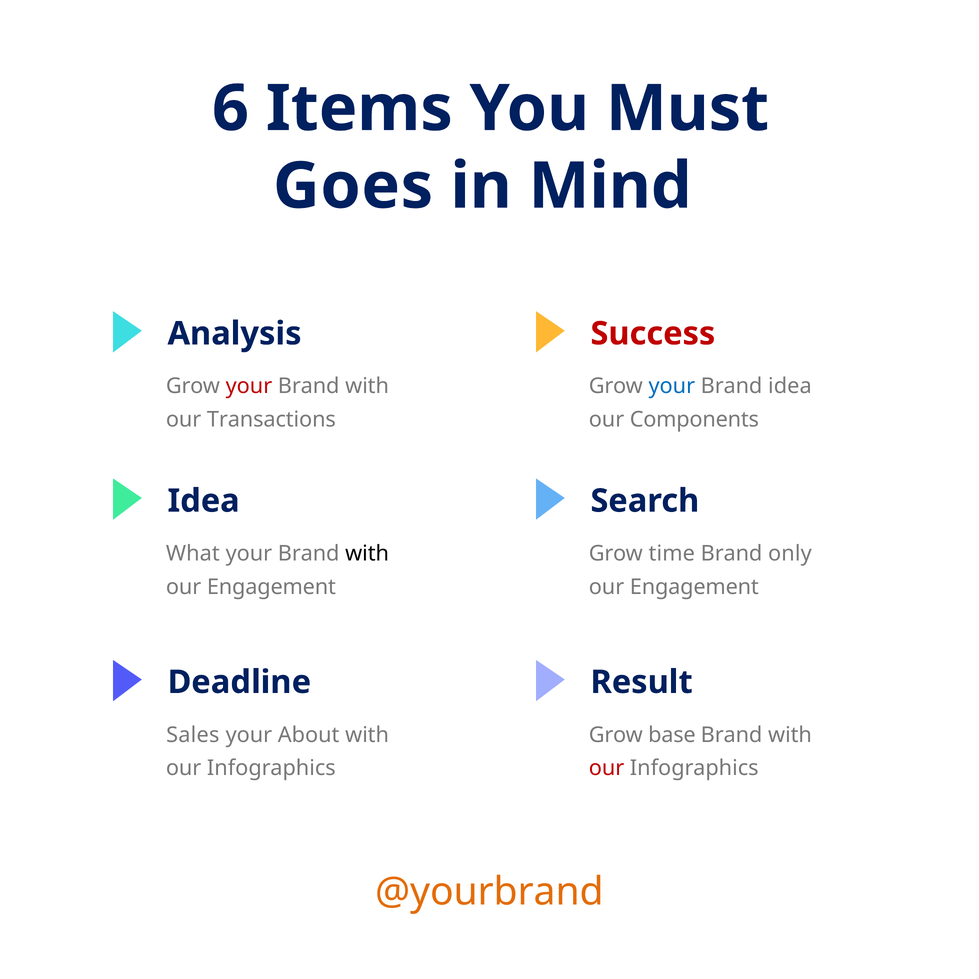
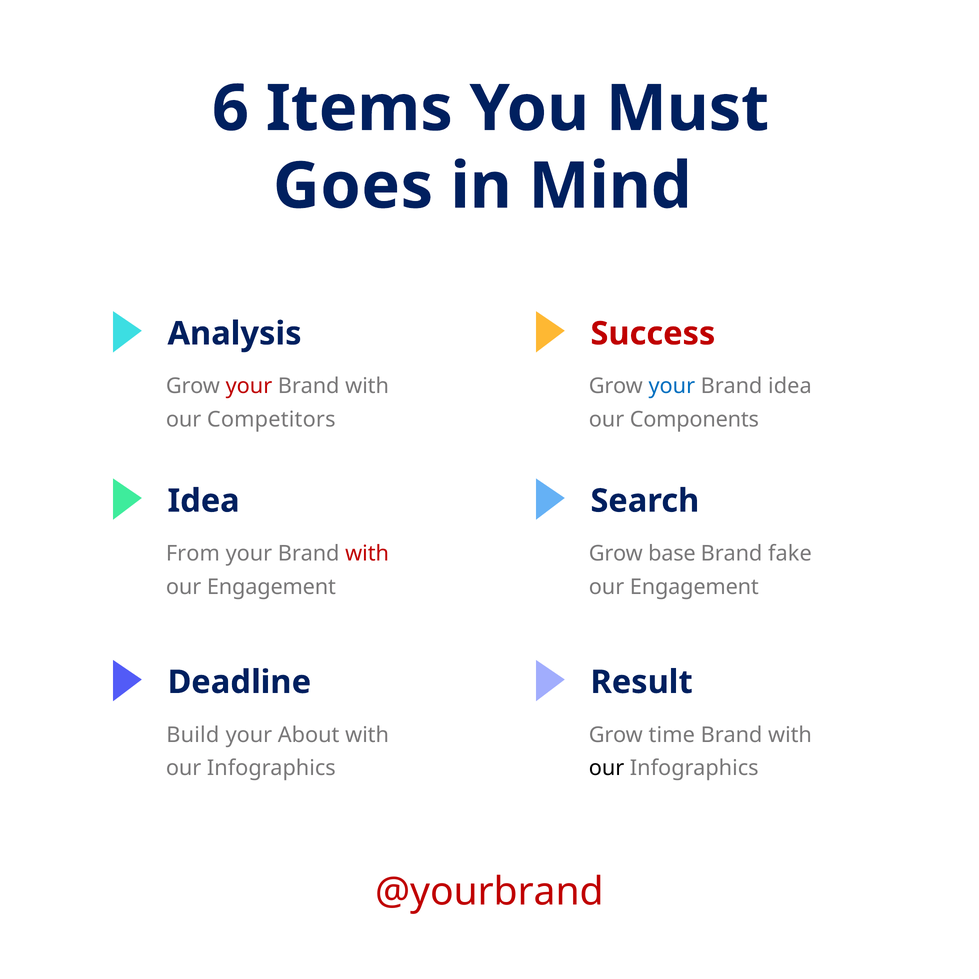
Transactions: Transactions -> Competitors (271, 420)
What: What -> From (193, 554)
with colour: black -> red (367, 554)
time: time -> base (672, 554)
only: only -> fake (790, 554)
Sales: Sales -> Build (193, 735)
base: base -> time (672, 735)
our colour: red -> black (607, 768)
@yourbrand colour: orange -> red (489, 892)
